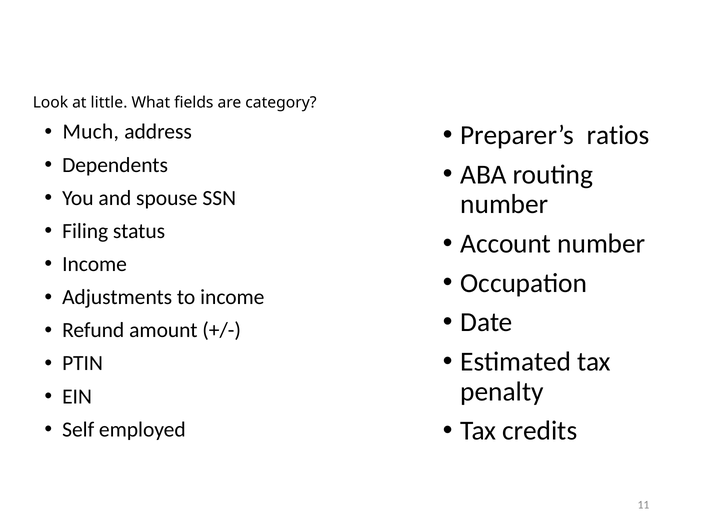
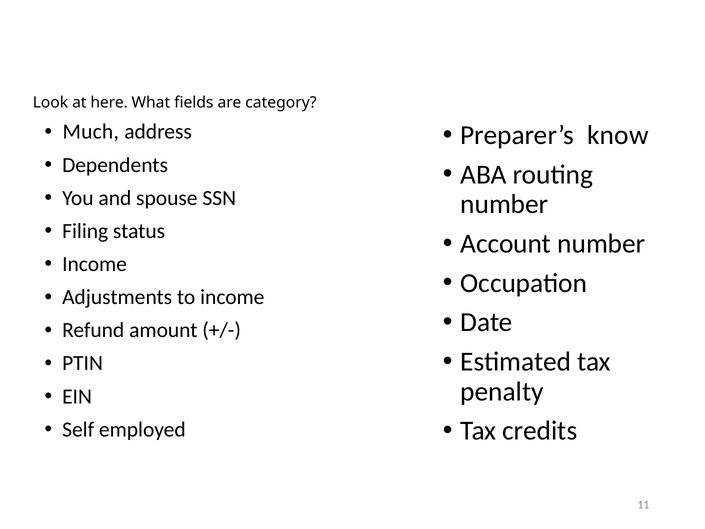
little: little -> here (109, 103)
ratios: ratios -> know (618, 135)
